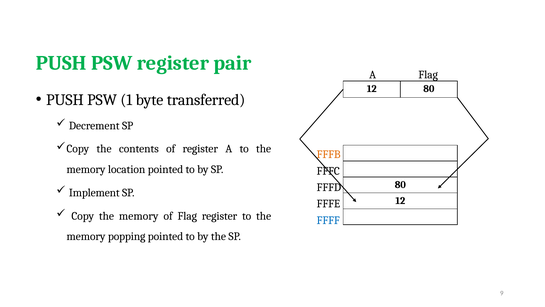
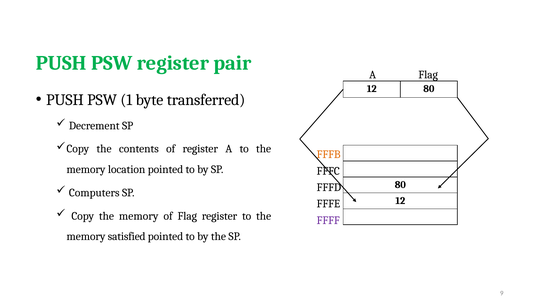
Implement: Implement -> Computers (94, 192)
FFFF colour: blue -> purple (328, 220)
popping: popping -> satisfied (127, 236)
